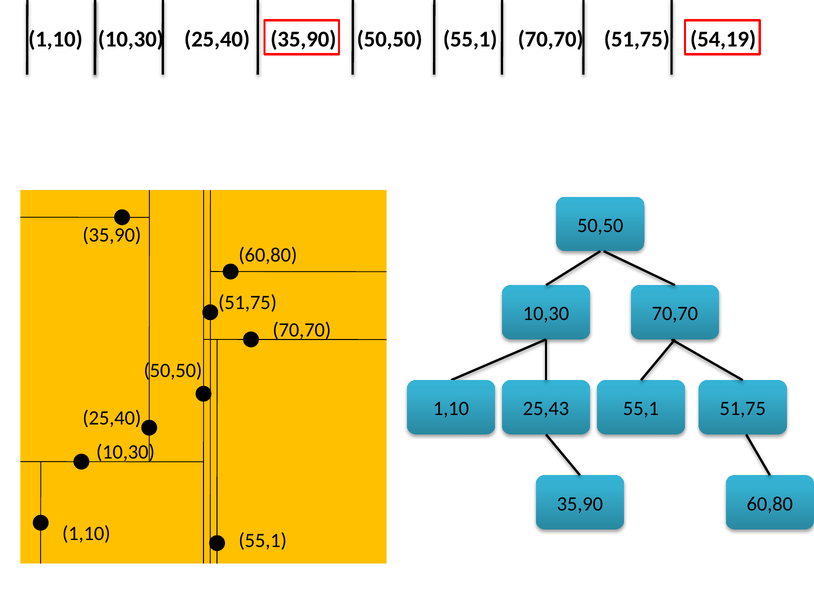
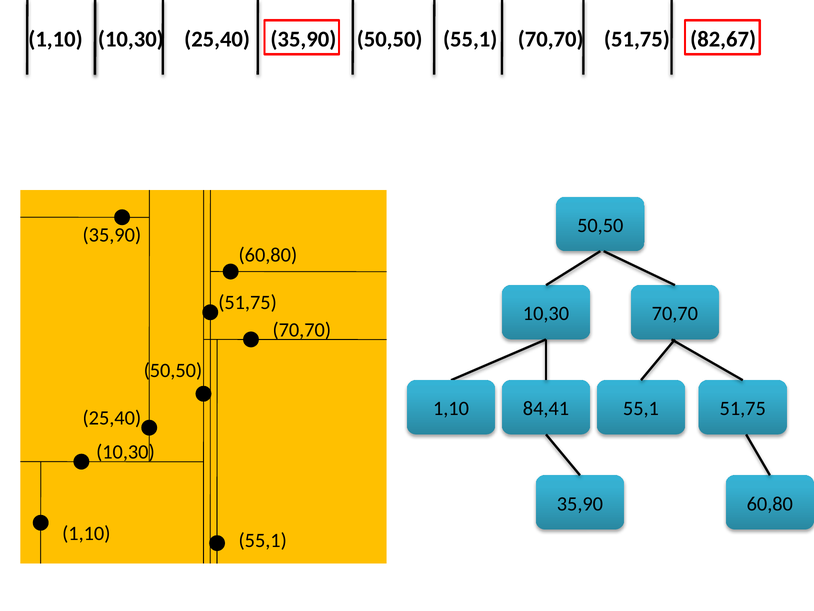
54,19: 54,19 -> 82,67 (723, 39)
25,43: 25,43 -> 84,41 (546, 408)
